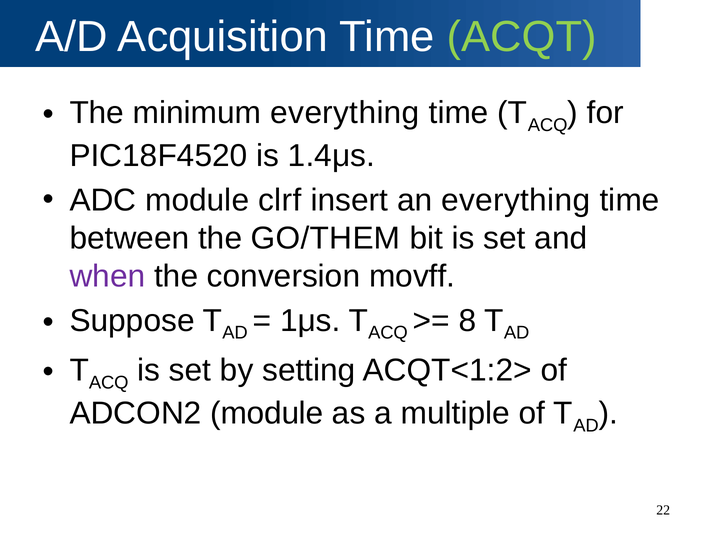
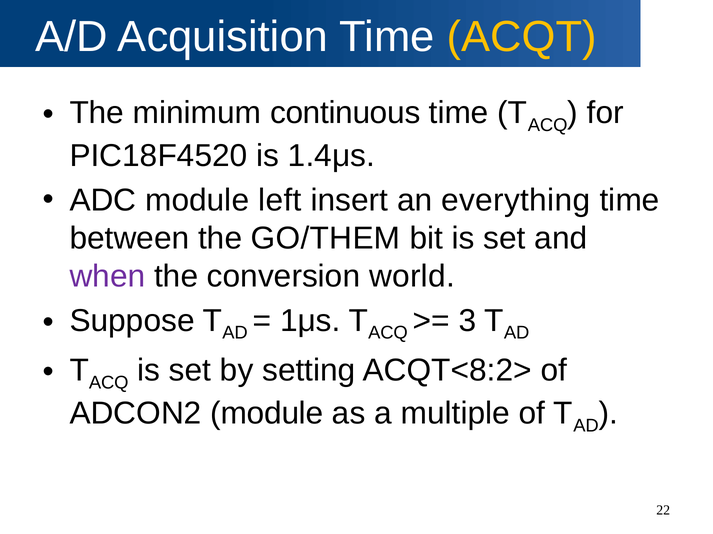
ACQT colour: light green -> yellow (522, 37)
minimum everything: everything -> continuous (345, 113)
clrf: clrf -> left (280, 201)
movff: movff -> world (412, 277)
8: 8 -> 3 (468, 321)
ACQT<1:2>: ACQT<1:2> -> ACQT<8:2> (447, 371)
